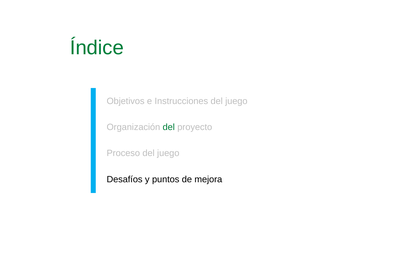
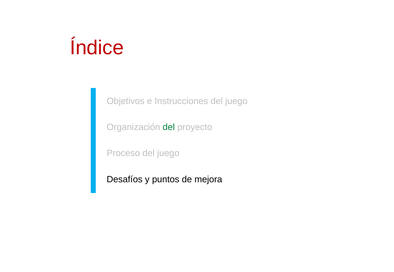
Índice colour: green -> red (97, 48)
